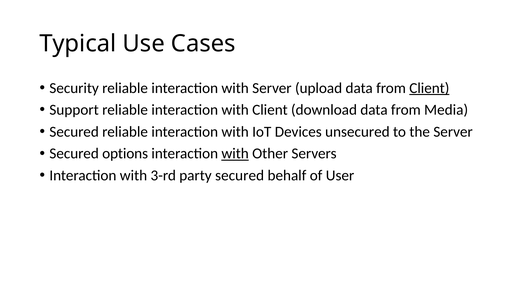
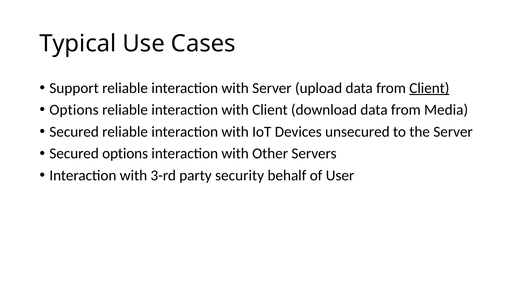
Security: Security -> Support (74, 88)
Support: Support -> Options (74, 110)
with underline: present -> none (235, 153)
party secured: secured -> security (240, 175)
